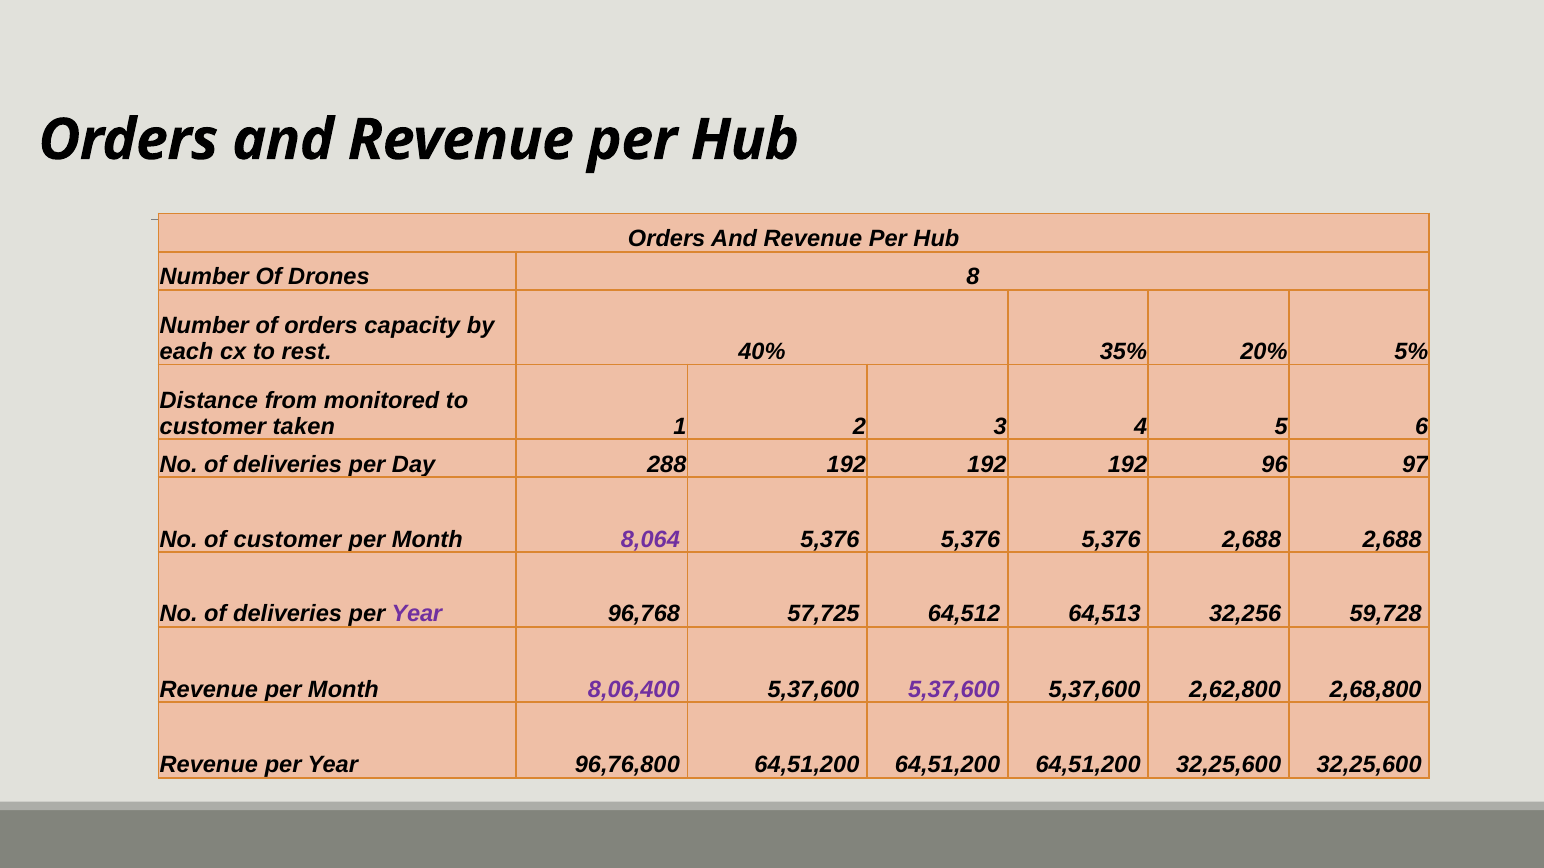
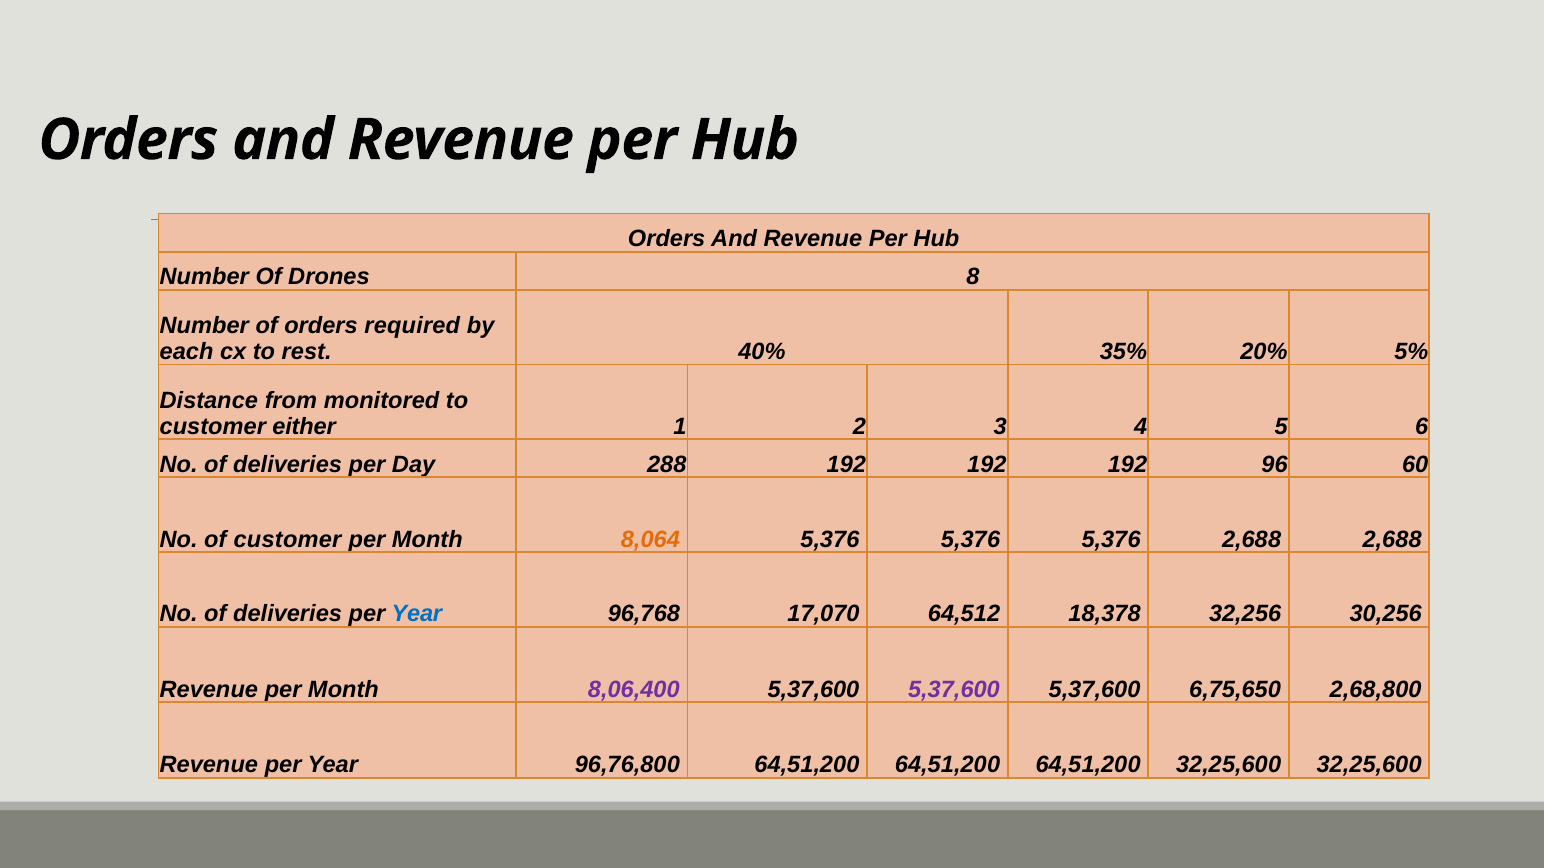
capacity: capacity -> required (412, 326)
taken: taken -> either (304, 427)
97: 97 -> 60 (1415, 465)
8,064 colour: purple -> orange (650, 540)
Year colour: purple -> blue (417, 614)
57,725: 57,725 -> 17,070 (823, 614)
64,513: 64,513 -> 18,378 (1105, 614)
59,728: 59,728 -> 30,256 (1386, 614)
2,62,800: 2,62,800 -> 6,75,650 (1235, 690)
